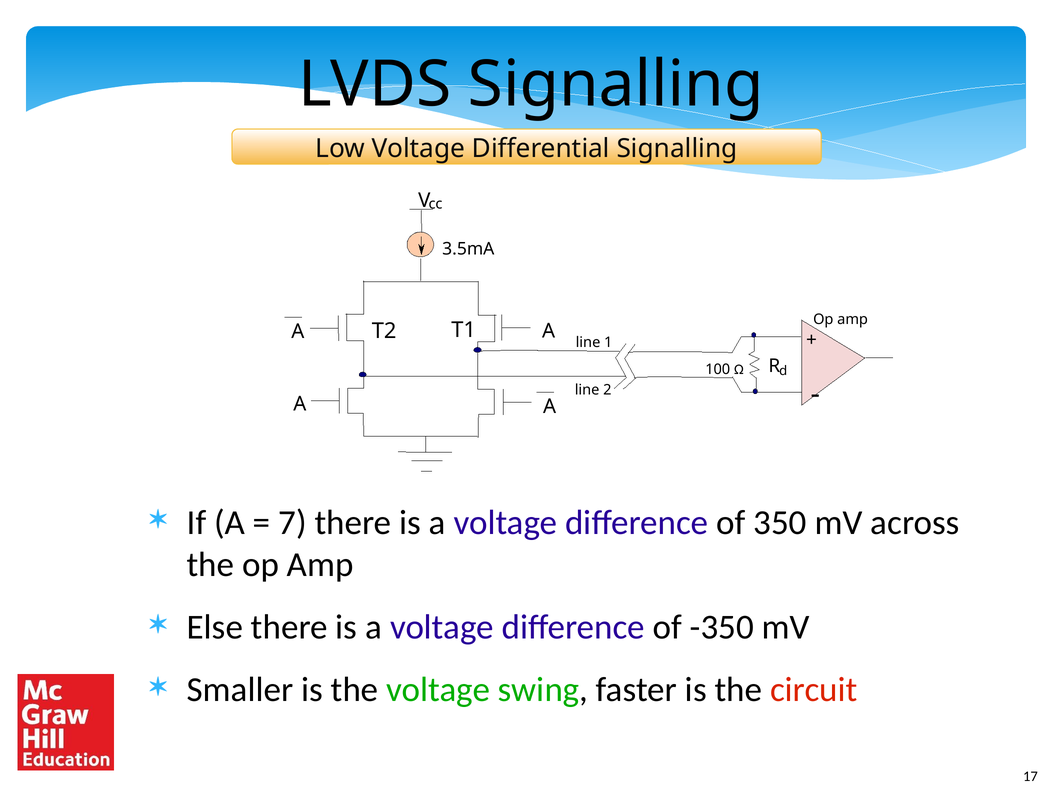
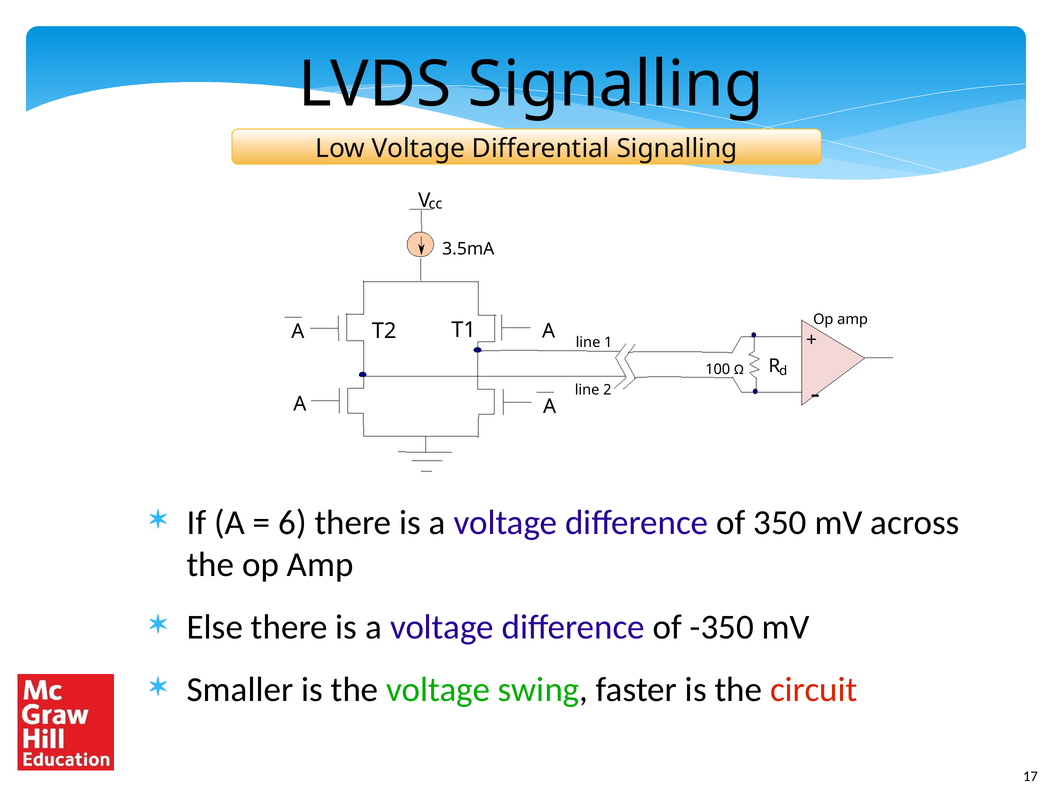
7: 7 -> 6 (293, 523)
